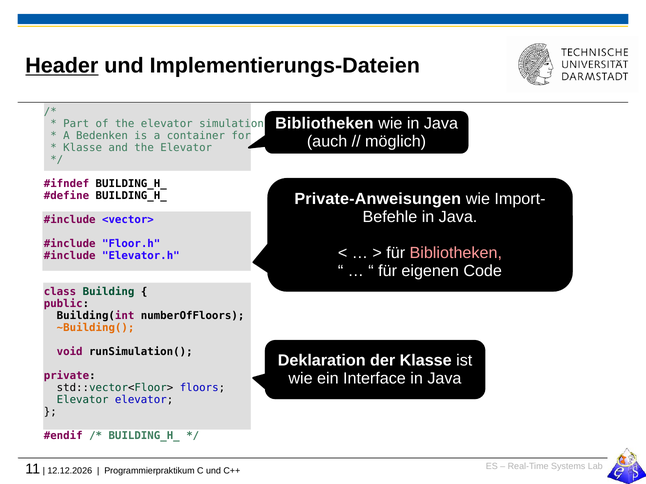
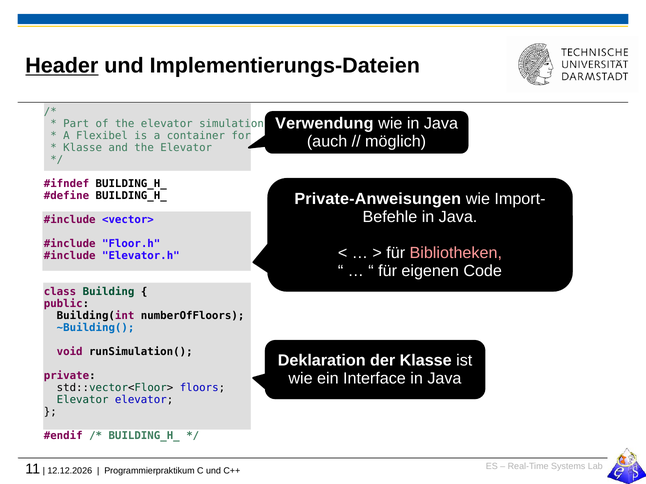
Bibliotheken: Bibliotheken -> Verwendung (324, 124)
Bedenken: Bedenken -> Flexibel (102, 136)
~Building( colour: orange -> blue (96, 328)
